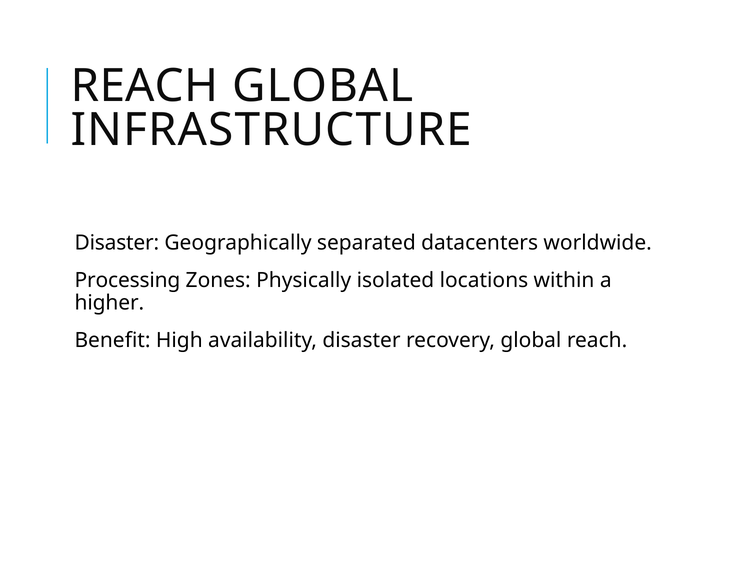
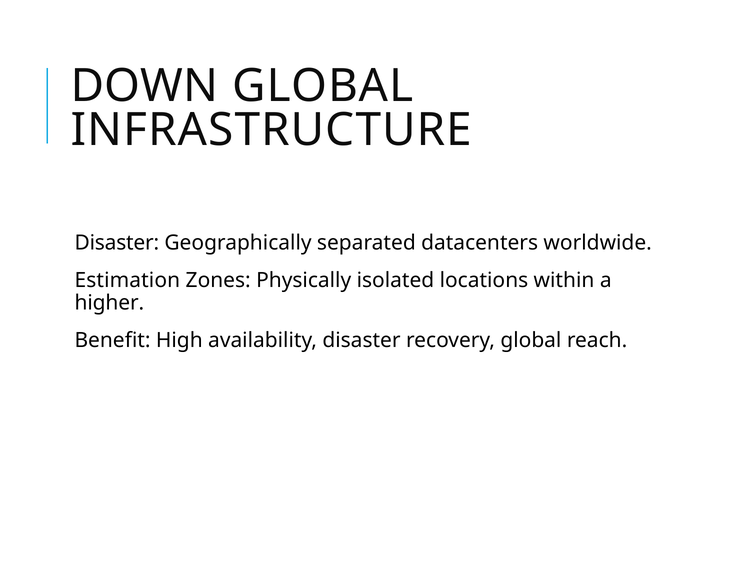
REACH: REACH -> DOWN (145, 86)
Processing: Processing -> Estimation (127, 280)
